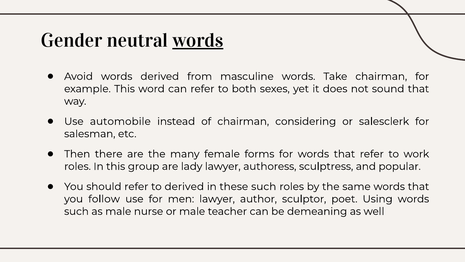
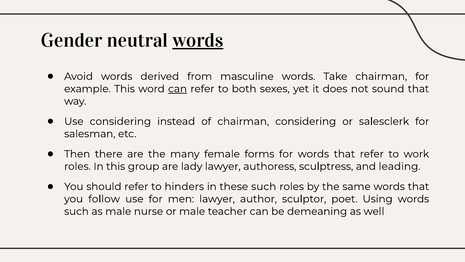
can underline: none -> present (178, 89)
Use automobile: automobile -> considering (120, 121)
popular: popular -> leading (400, 166)
to derived: derived -> hinders (184, 186)
